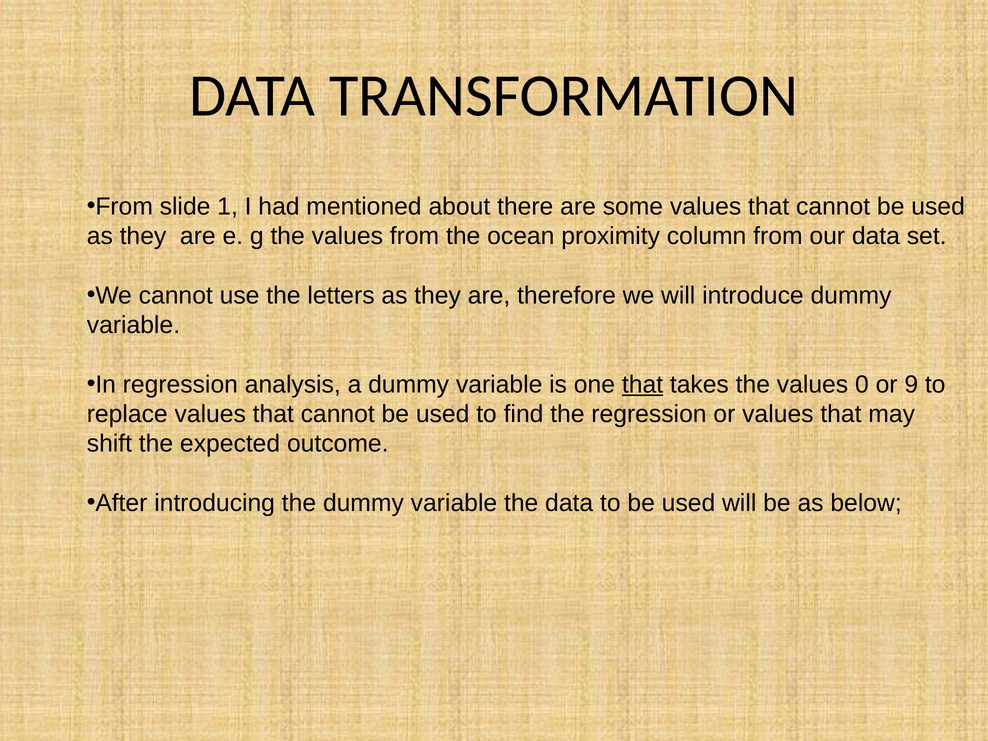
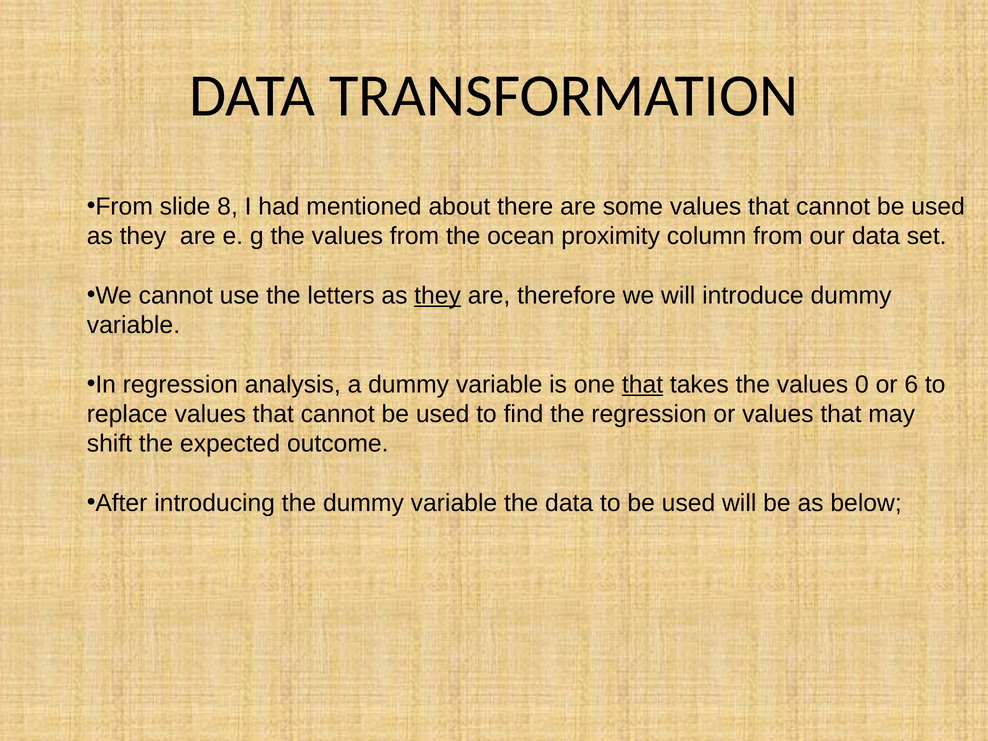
1: 1 -> 8 (228, 207)
they underline: none -> present (438, 296)
9: 9 -> 6 (911, 384)
